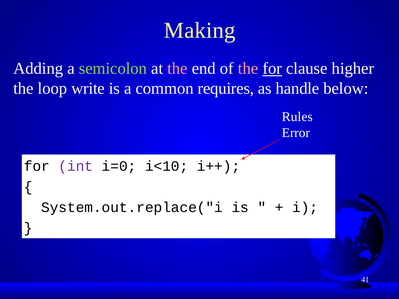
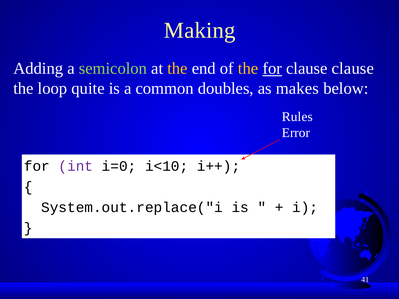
the colour: pink -> yellow (177, 69)
the colour: pink -> yellow (248, 69)
clause higher: higher -> clause (353, 69)
write: write -> quite (88, 89)
requires: requires -> doubles (226, 89)
handle: handle -> makes (297, 89)
